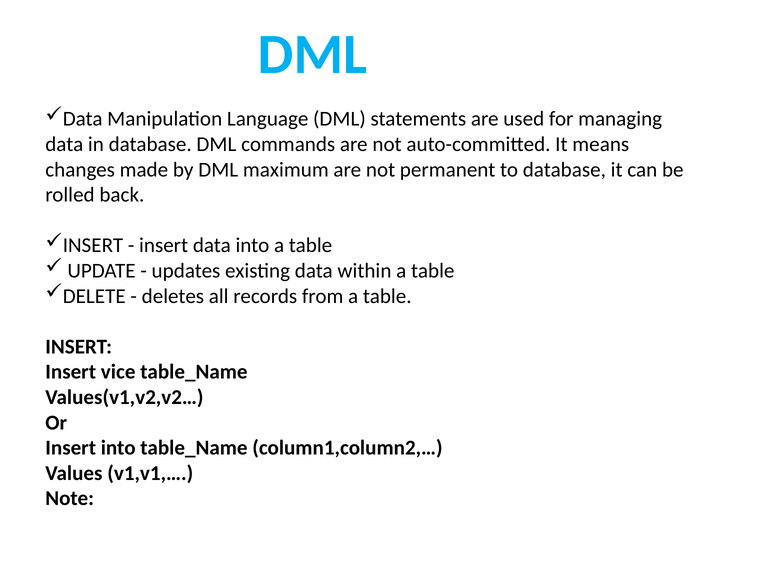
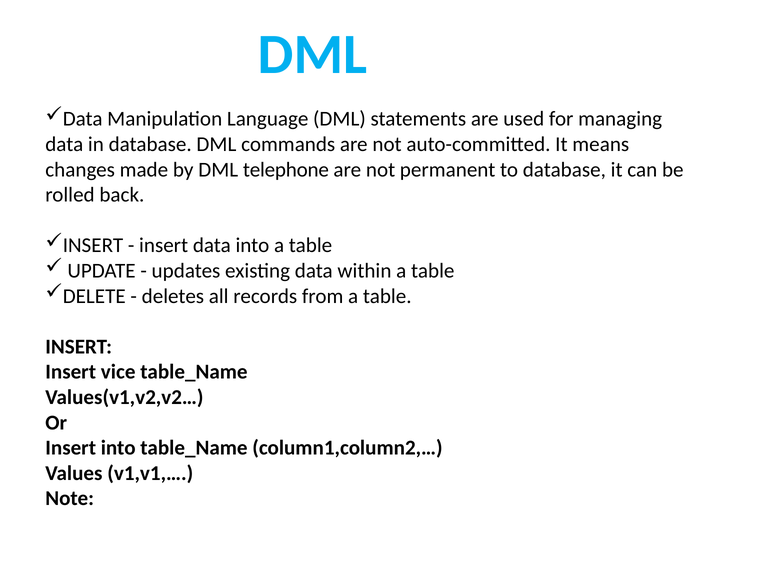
maximum: maximum -> telephone (286, 169)
